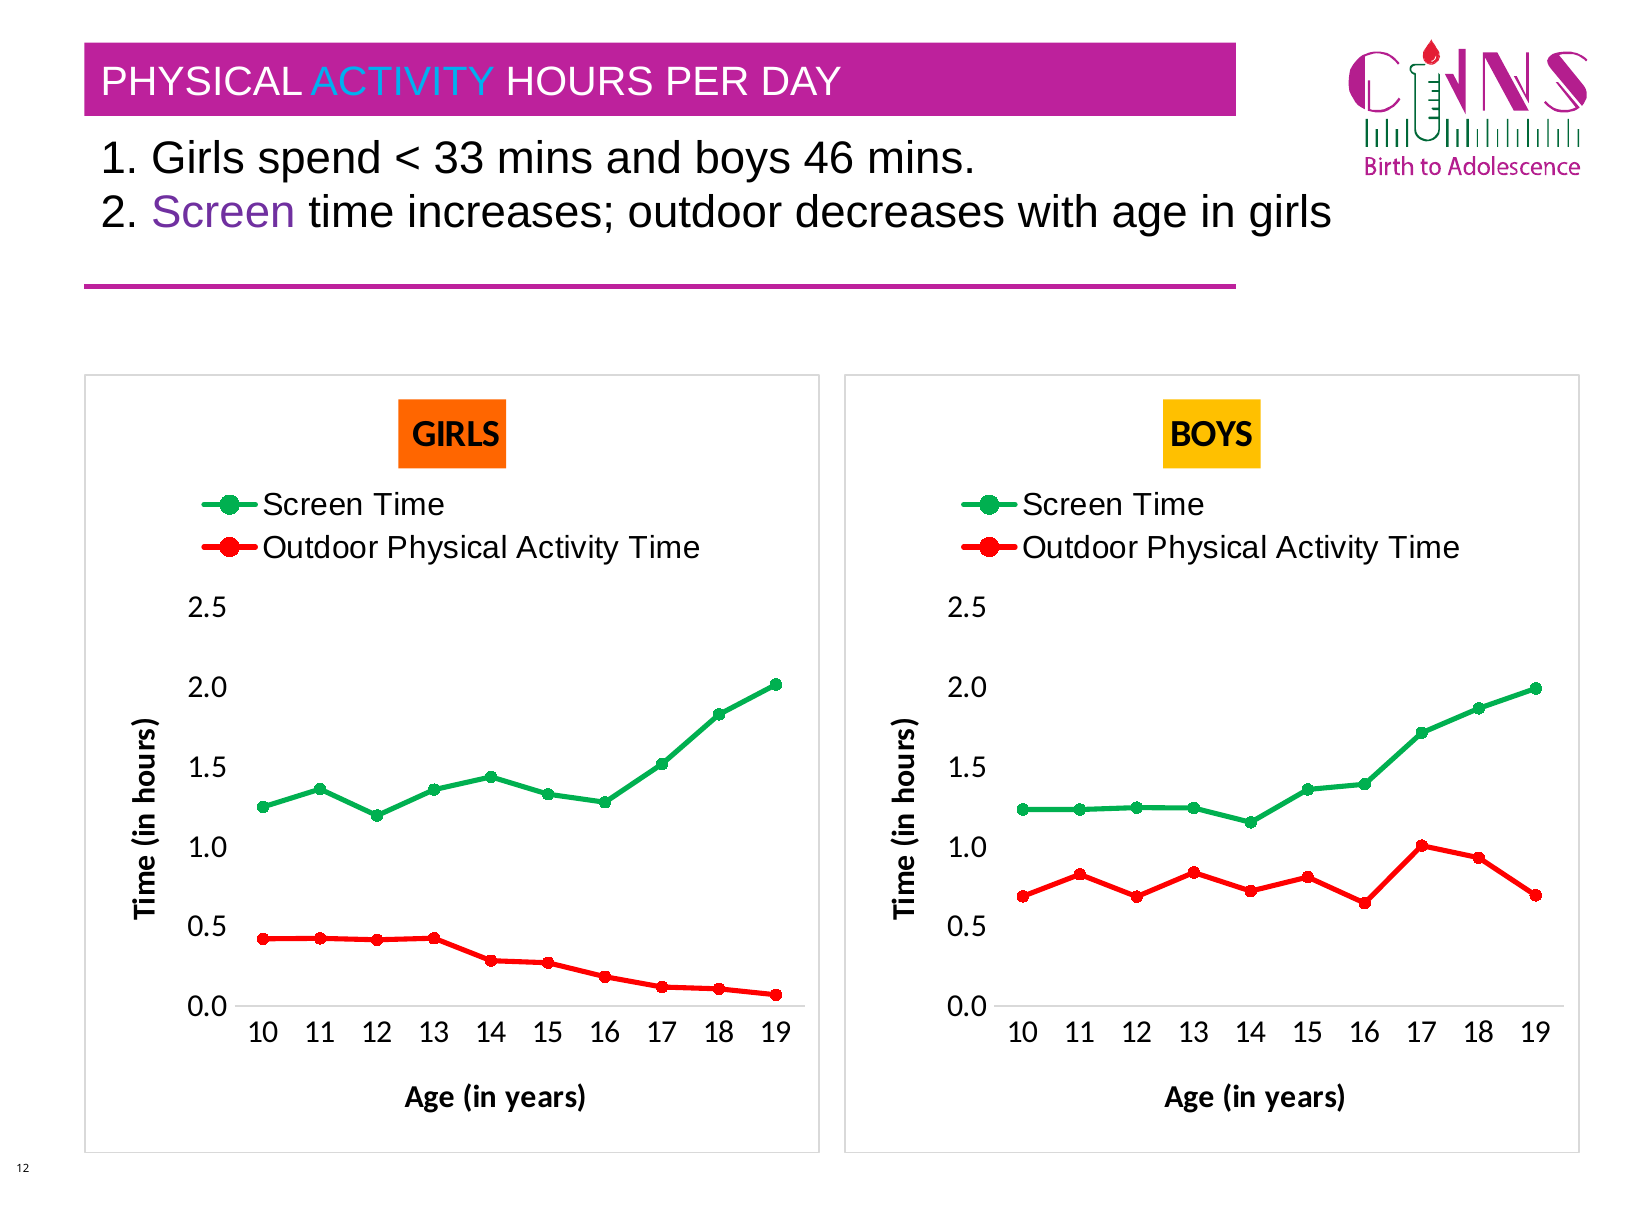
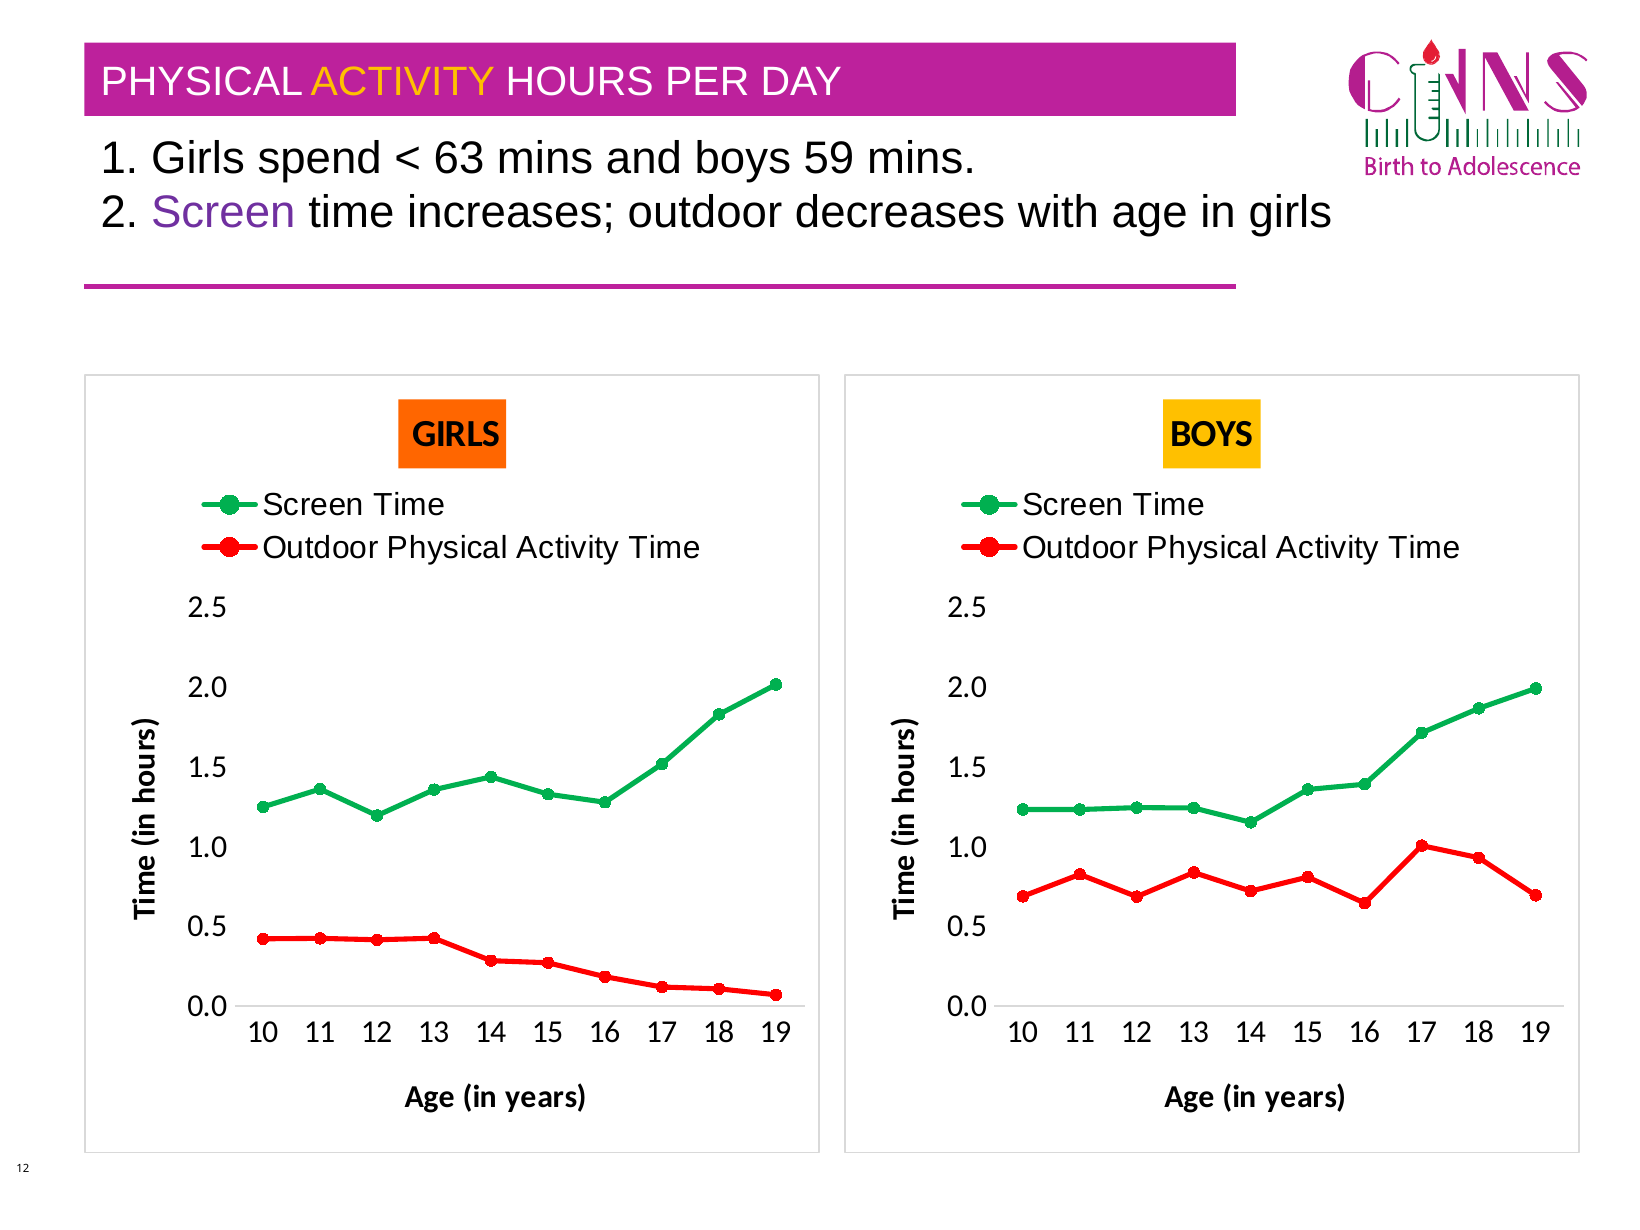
ACTIVITY colour: light blue -> yellow (403, 82)
33: 33 -> 63 (459, 158)
46: 46 -> 59 (829, 158)
